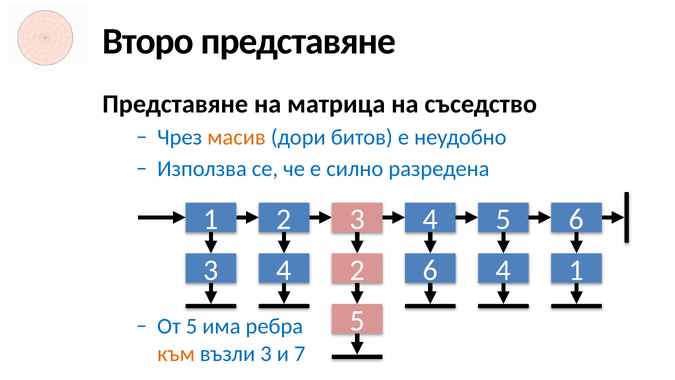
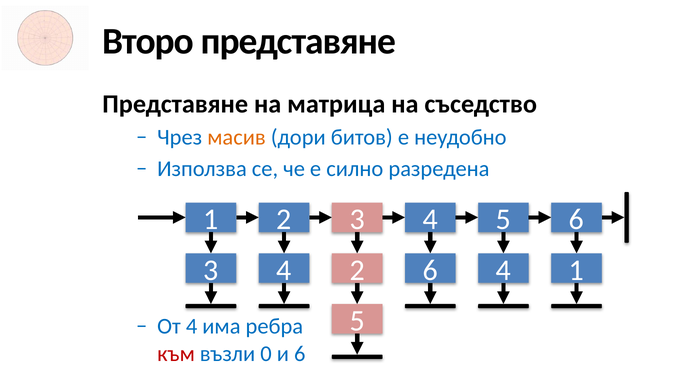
От 5: 5 -> 4 (192, 326)
към colour: orange -> red (176, 353)
възли 3: 3 -> 0 (266, 353)
и 7: 7 -> 6 (300, 353)
